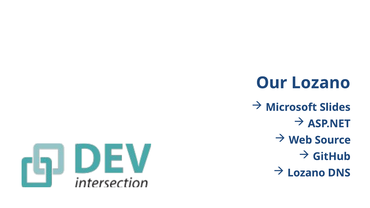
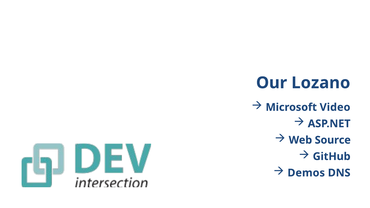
Slides: Slides -> Video (335, 107)
Lozano: Lozano -> Demos (306, 173)
